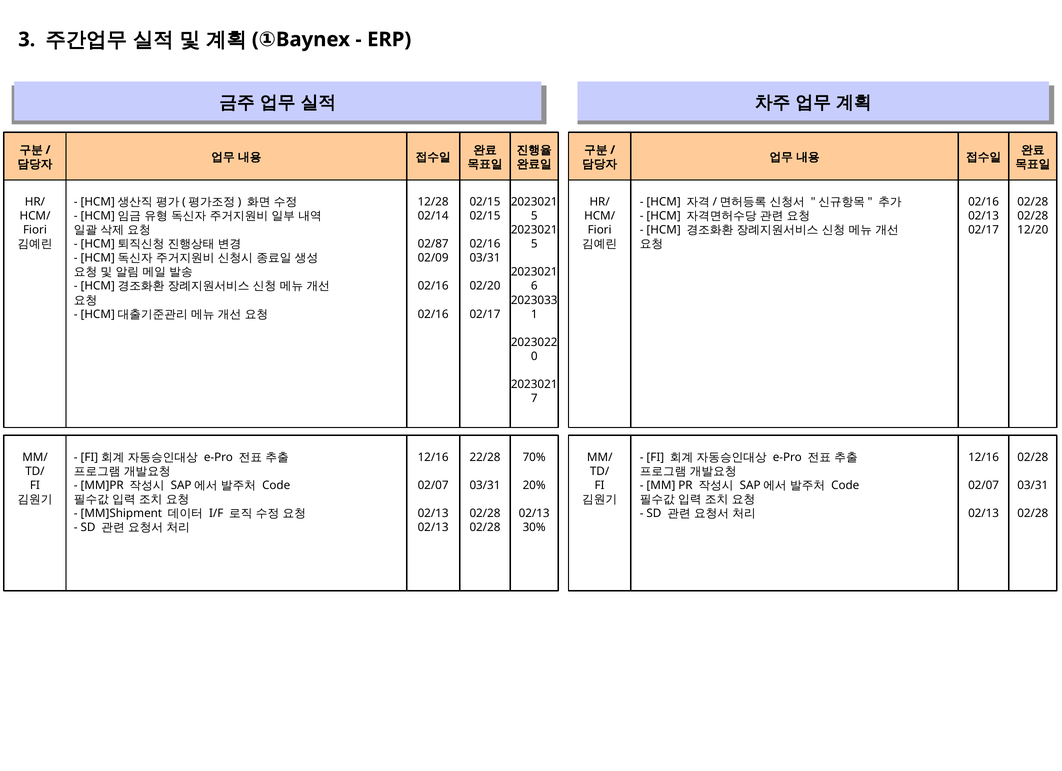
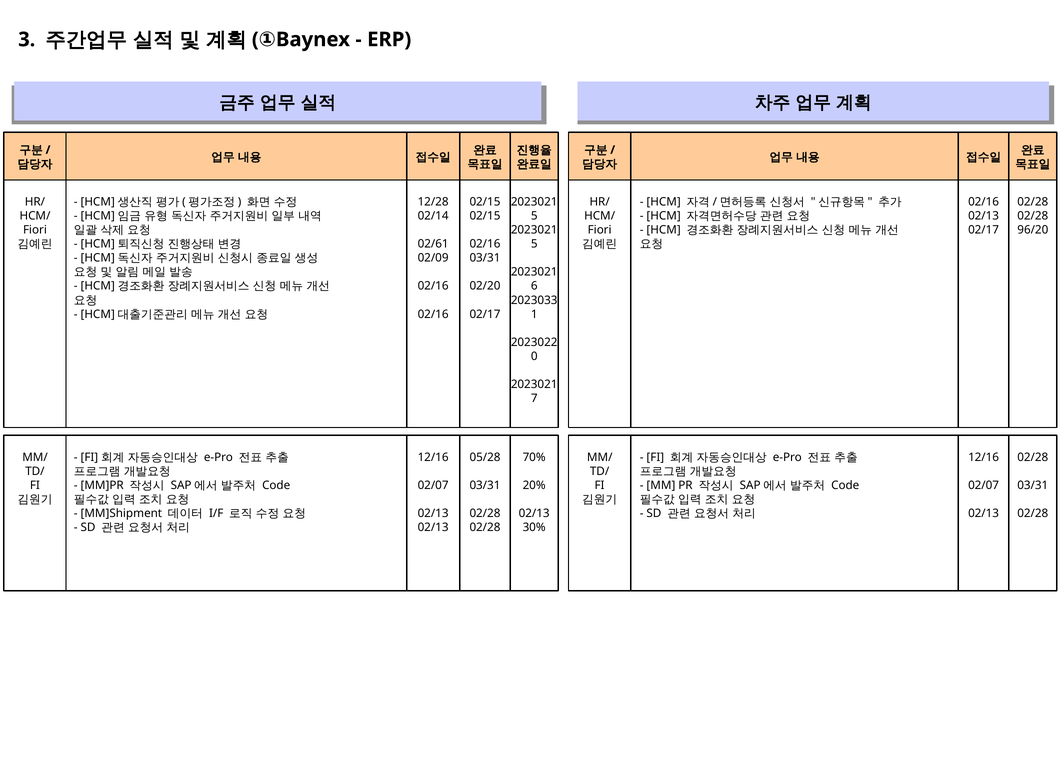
12/20: 12/20 -> 96/20 (1033, 230)
02/87: 02/87 -> 02/61 (433, 244)
22/28: 22/28 -> 05/28 (485, 457)
